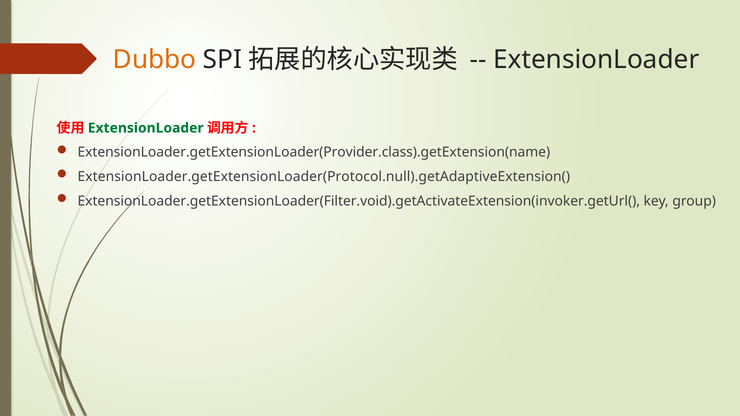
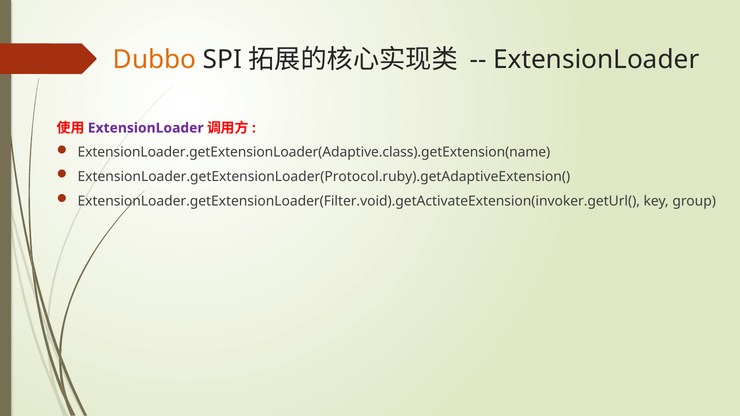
ExtensionLoader colour: green -> purple (146, 128)
ExtensionLoader.getExtensionLoader(Provider.class).getExtension(name: ExtensionLoader.getExtensionLoader(Provider.class).getExtension(name -> ExtensionLoader.getExtensionLoader(Adaptive.class).getExtension(name (314, 152)
ExtensionLoader.getExtensionLoader(Protocol.null).getAdaptiveExtension(: ExtensionLoader.getExtensionLoader(Protocol.null).getAdaptiveExtension( -> ExtensionLoader.getExtensionLoader(Protocol.ruby).getAdaptiveExtension( (324, 177)
